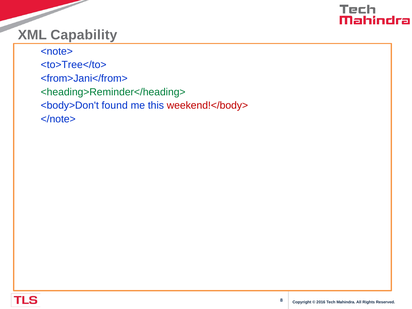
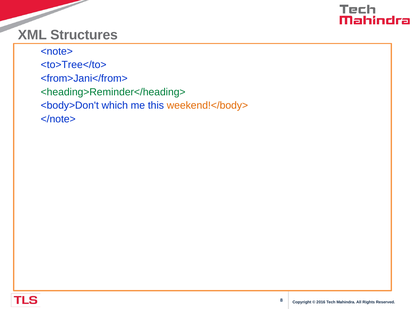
Capability: Capability -> Structures (84, 35)
found: found -> which (115, 106)
weekend!</body> colour: red -> orange (207, 106)
